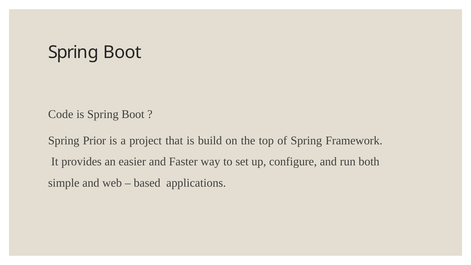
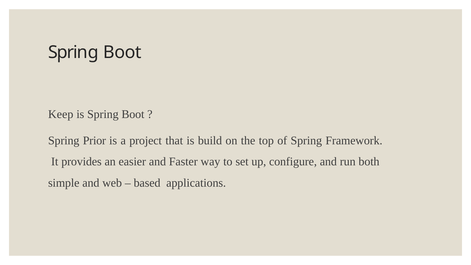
Code: Code -> Keep (61, 114)
